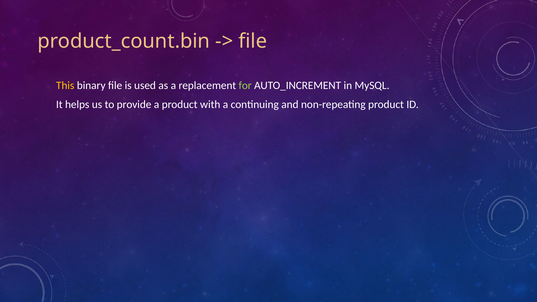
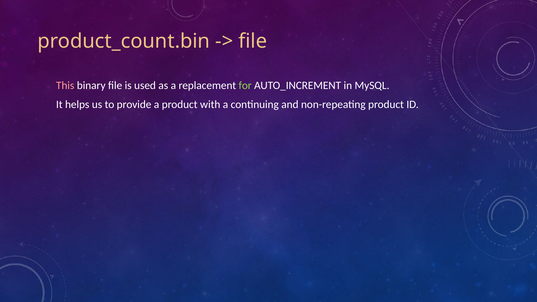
This colour: yellow -> pink (65, 86)
